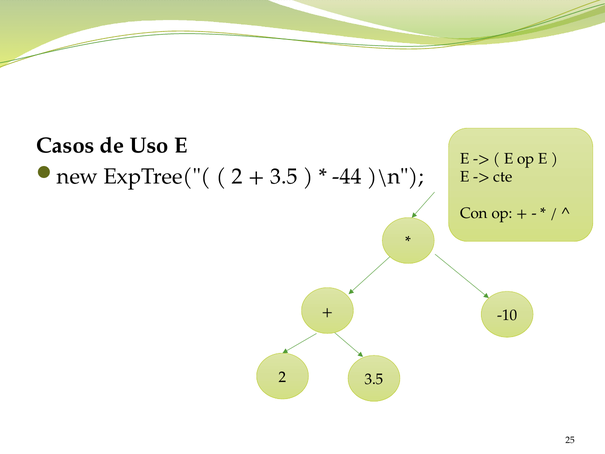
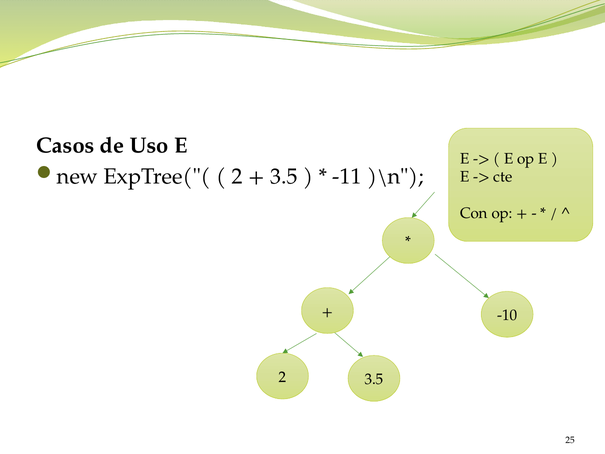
-44: -44 -> -11 (347, 176)
